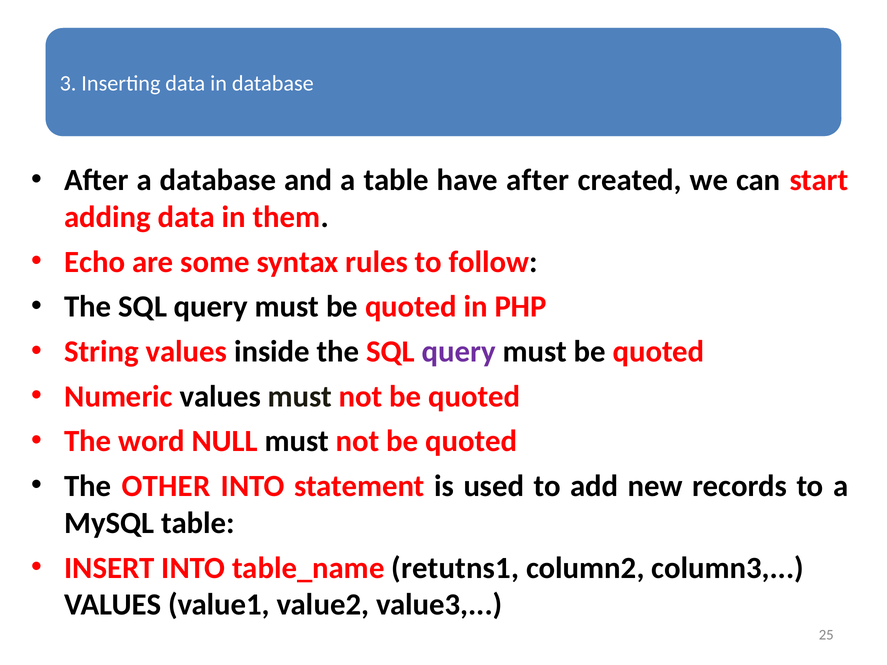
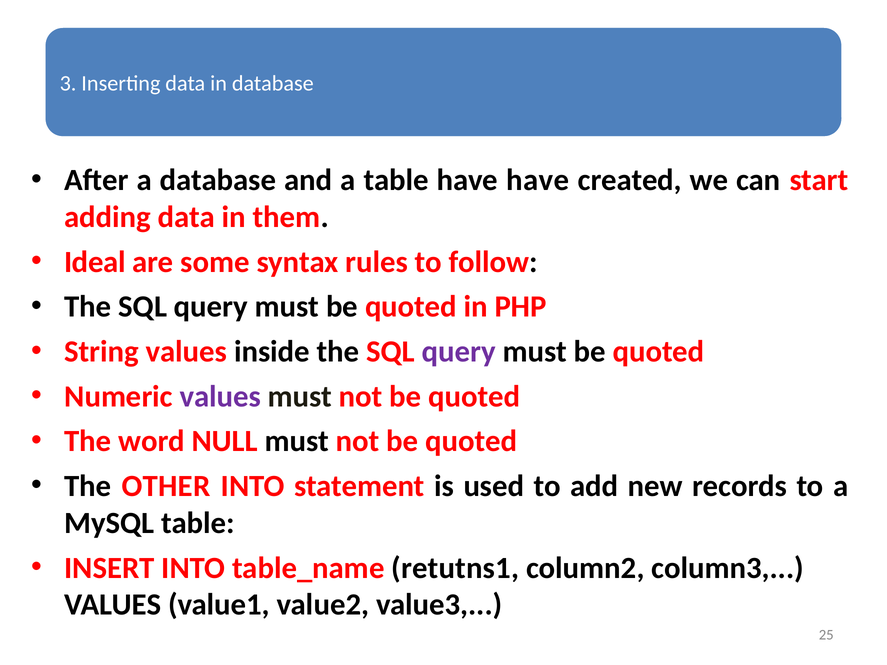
have after: after -> have (538, 180)
Echo: Echo -> Ideal (95, 262)
values colour: black -> purple (220, 397)
